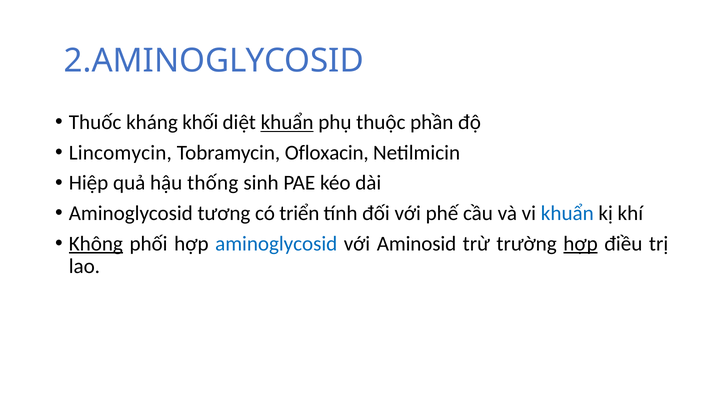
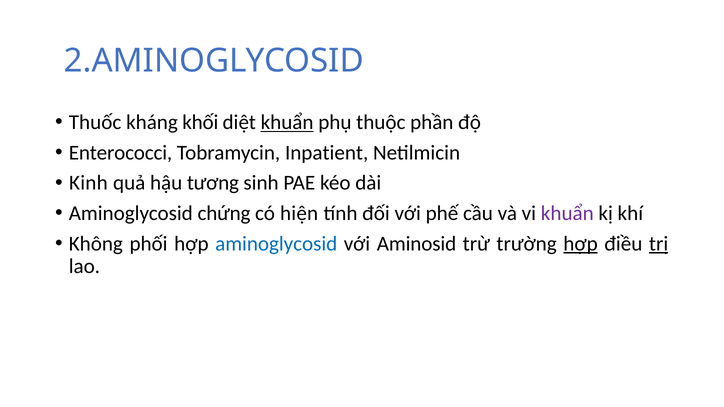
Lincomycin: Lincomycin -> Enterococci (120, 153)
Ofloxacin: Ofloxacin -> Inpatient (327, 153)
Hiệp: Hiệp -> Kinh (88, 183)
thống: thống -> tương (213, 183)
tương: tương -> chứng (224, 213)
triển: triển -> hiện (299, 213)
khuẩn colour: blue -> purple (567, 213)
Không underline: present -> none (96, 244)
trị underline: none -> present (659, 244)
